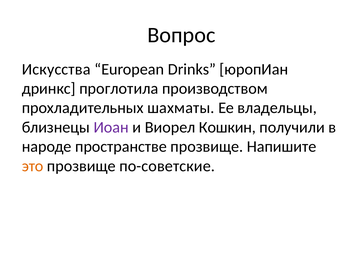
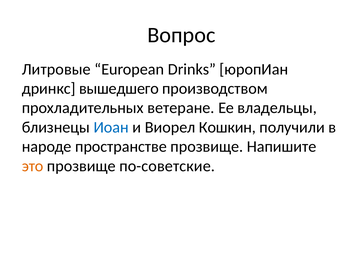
Искусства: Искусства -> Литровые (56, 69)
проглотила: проглотила -> вышедшего (119, 89)
шахматы: шахматы -> ветеране (181, 108)
Иоан colour: purple -> blue (111, 127)
